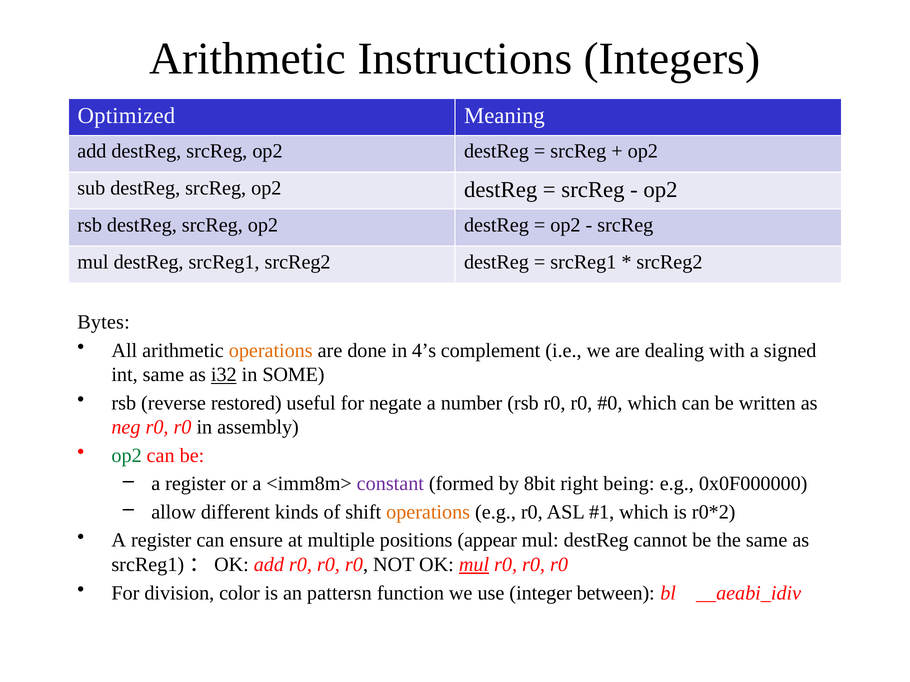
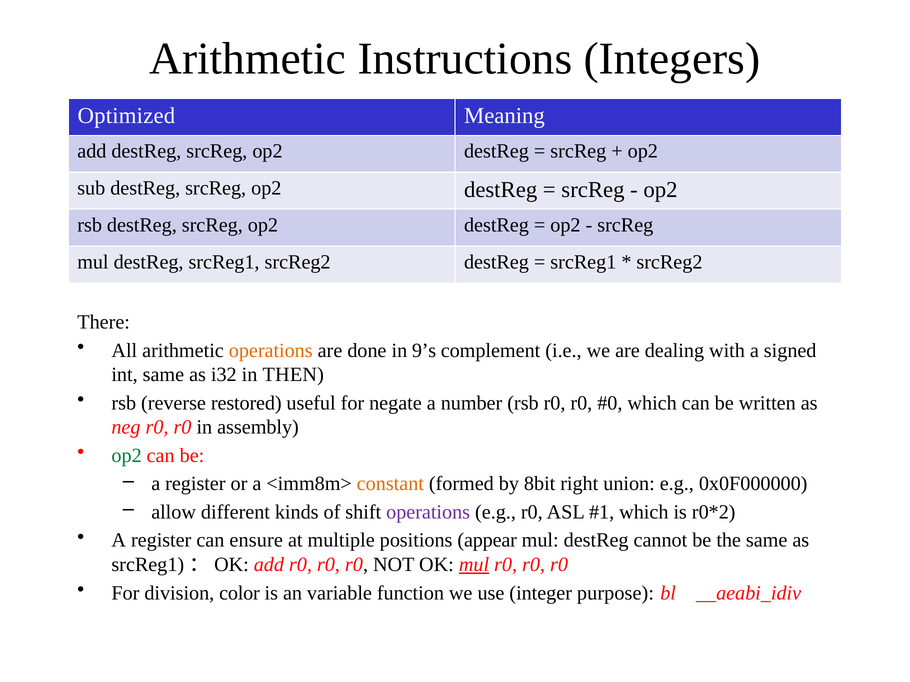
Bytes: Bytes -> There (104, 322)
4’s: 4’s -> 9’s (424, 351)
i32 underline: present -> none (224, 375)
SOME: SOME -> THEN (293, 375)
constant colour: purple -> orange (390, 484)
being: being -> union (629, 484)
operations colour: orange -> purple (428, 512)
pattersn: pattersn -> variable (339, 593)
between: between -> purpose (616, 593)
